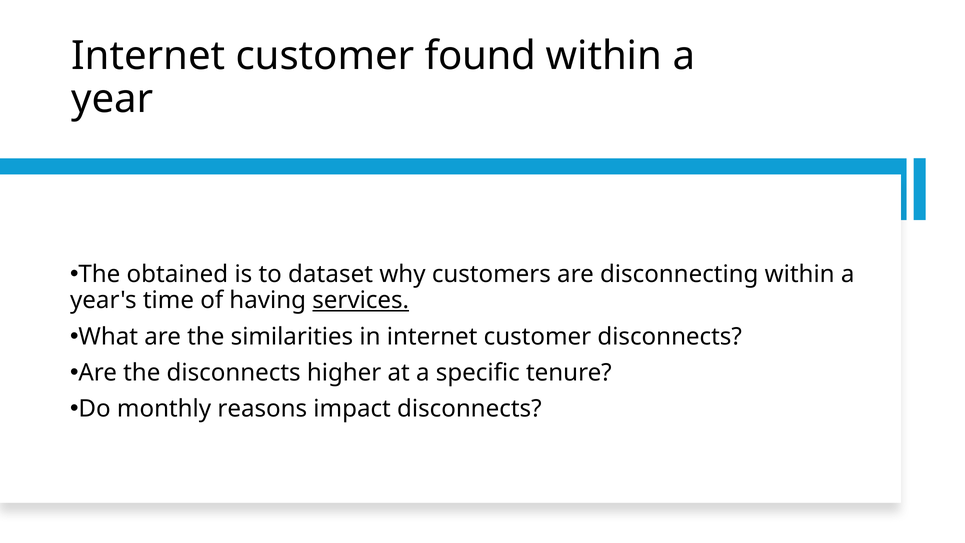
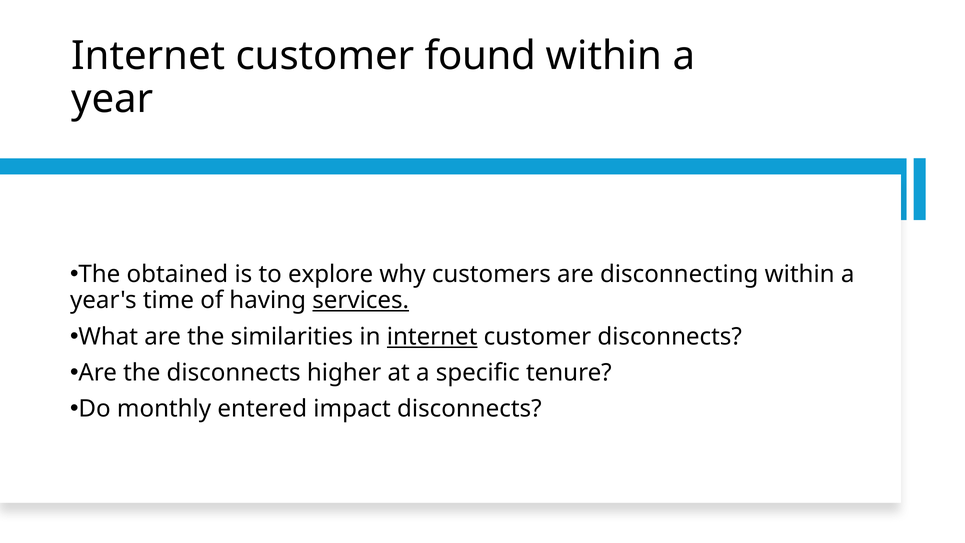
dataset: dataset -> explore (331, 274)
internet underline: none -> present (432, 337)
reasons: reasons -> entered (262, 409)
